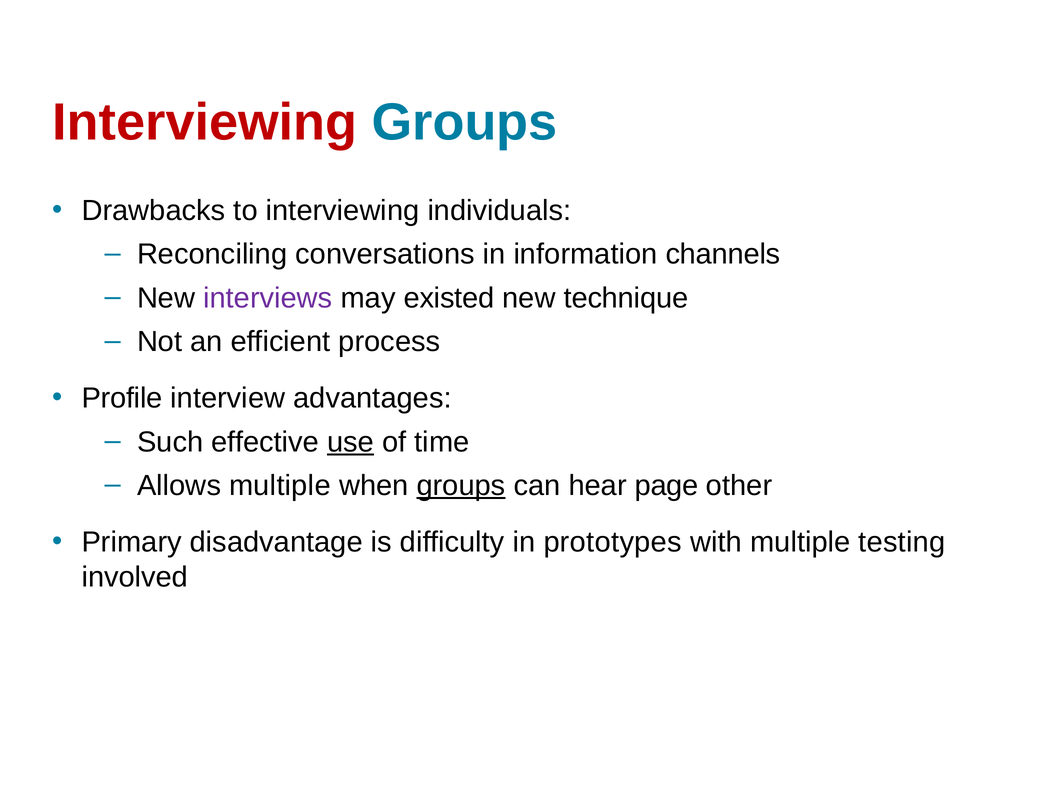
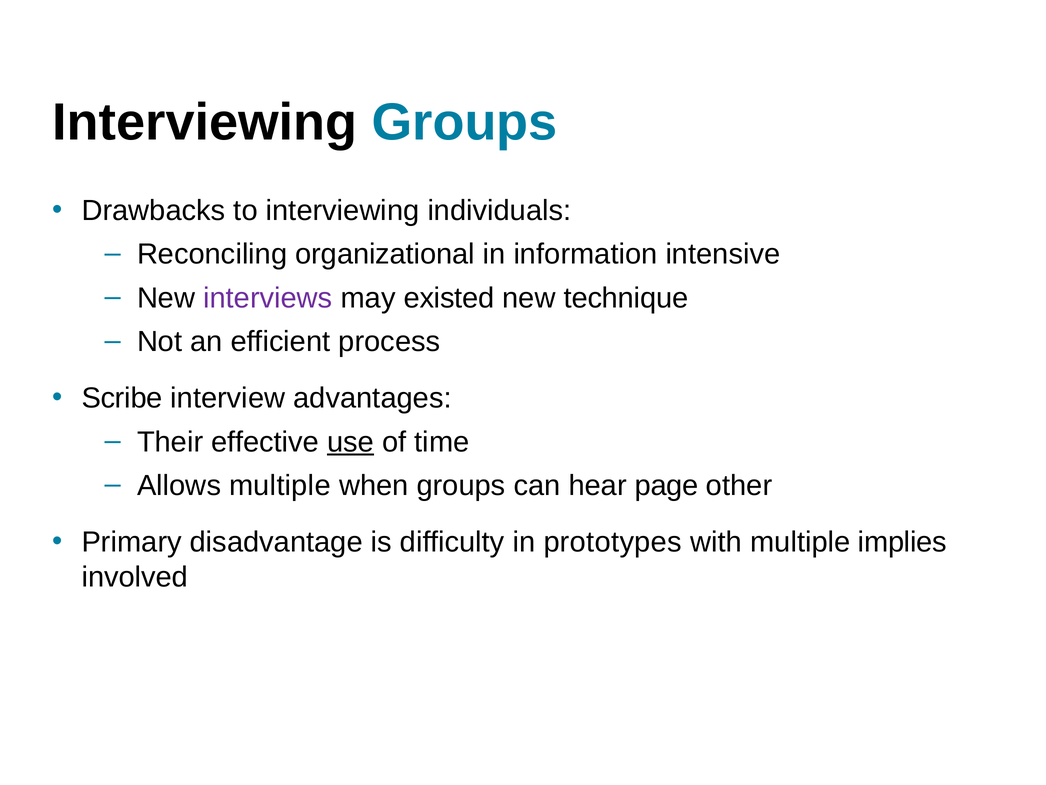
Interviewing colour: red -> black (205, 122)
conversations: conversations -> organizational (385, 254)
channels: channels -> intensive (723, 254)
Profile: Profile -> Scribe (122, 398)
Such: Such -> Their (170, 442)
groups underline: present -> none (461, 485)
testing: testing -> implies (902, 542)
